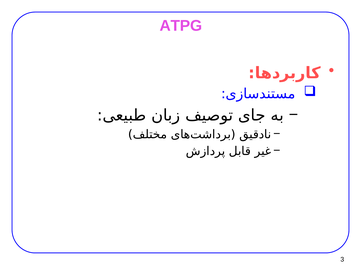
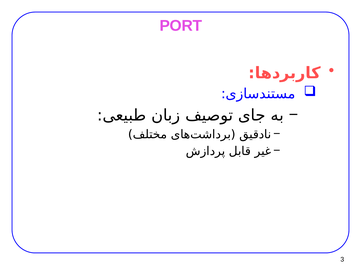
ATPG: ATPG -> PORT (181, 26)
